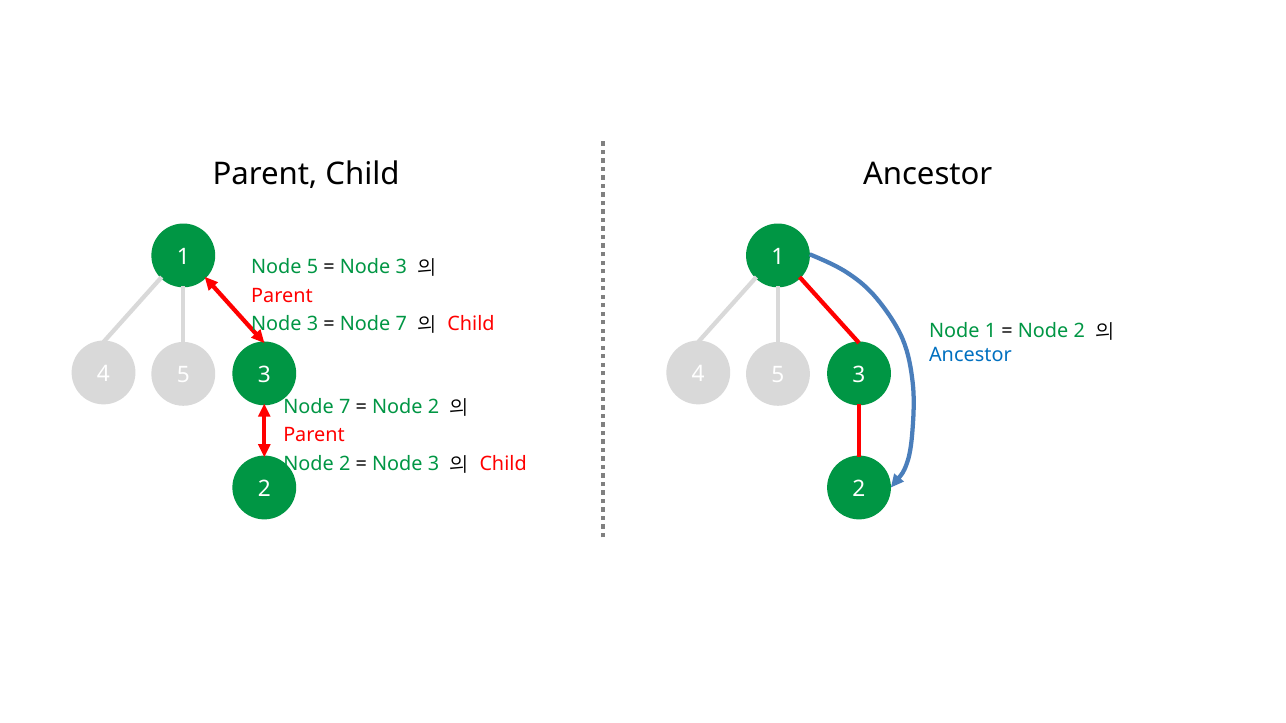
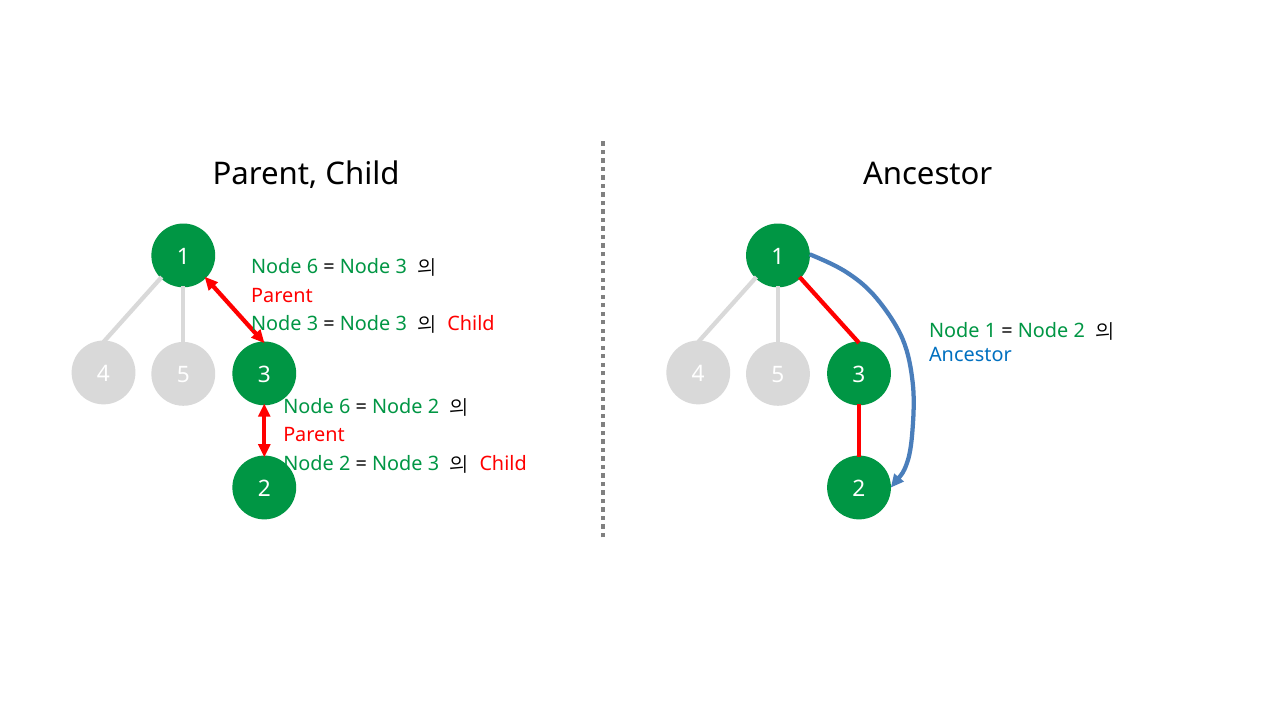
5: 5 -> 6 (313, 267)
7: 7 -> 3 (401, 325)
7: 7 -> 6 (345, 407)
